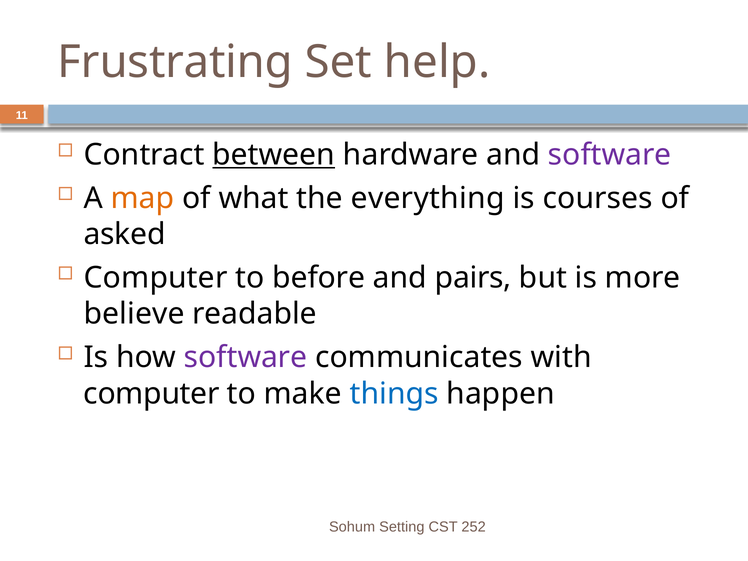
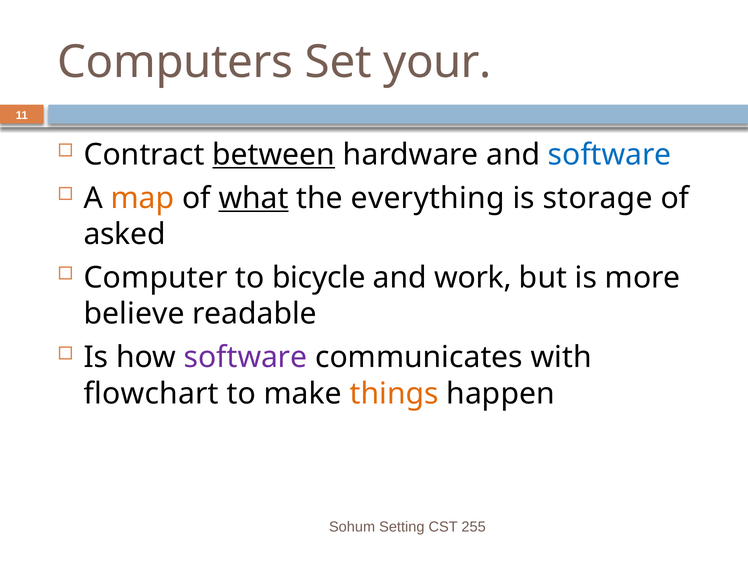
Frustrating: Frustrating -> Computers (175, 62)
help: help -> your (437, 62)
software colour: purple -> blue (610, 155)
what underline: none -> present (254, 198)
courses: courses -> storage (598, 198)
before: before -> bicycle (319, 278)
pairs: pairs -> work (473, 278)
computer: computer -> flowchart (151, 394)
things colour: blue -> orange (394, 394)
252: 252 -> 255 (474, 527)
